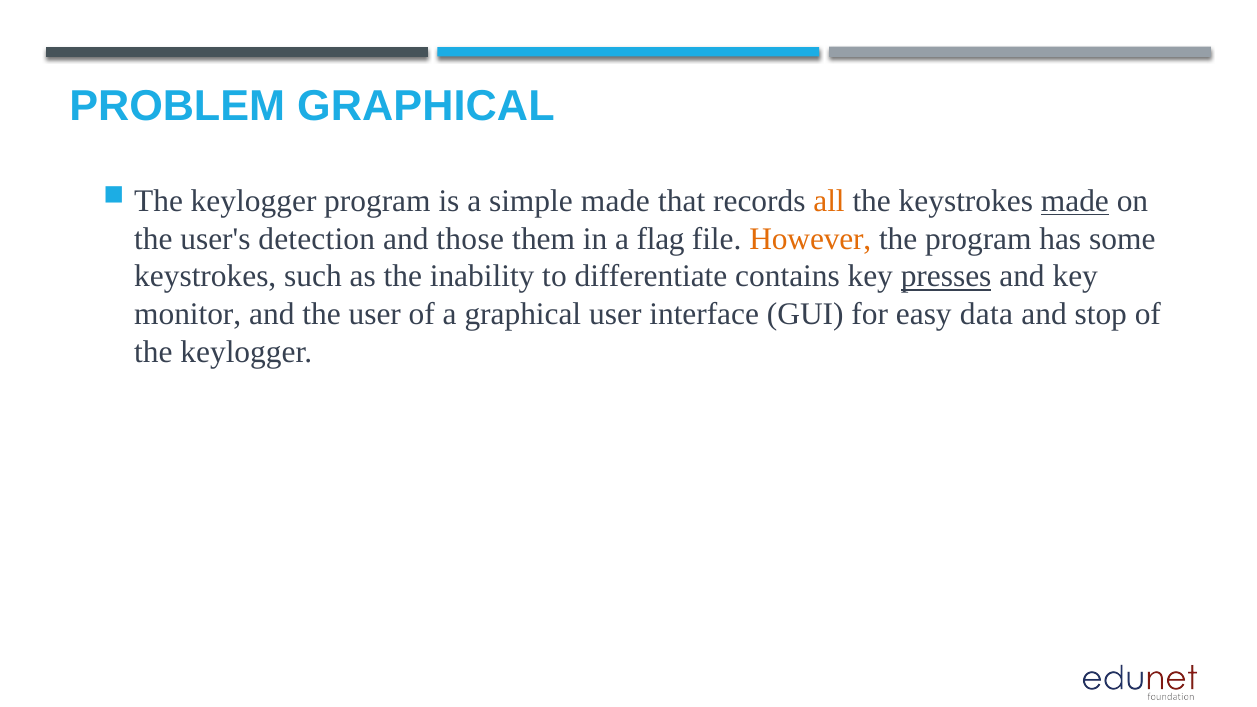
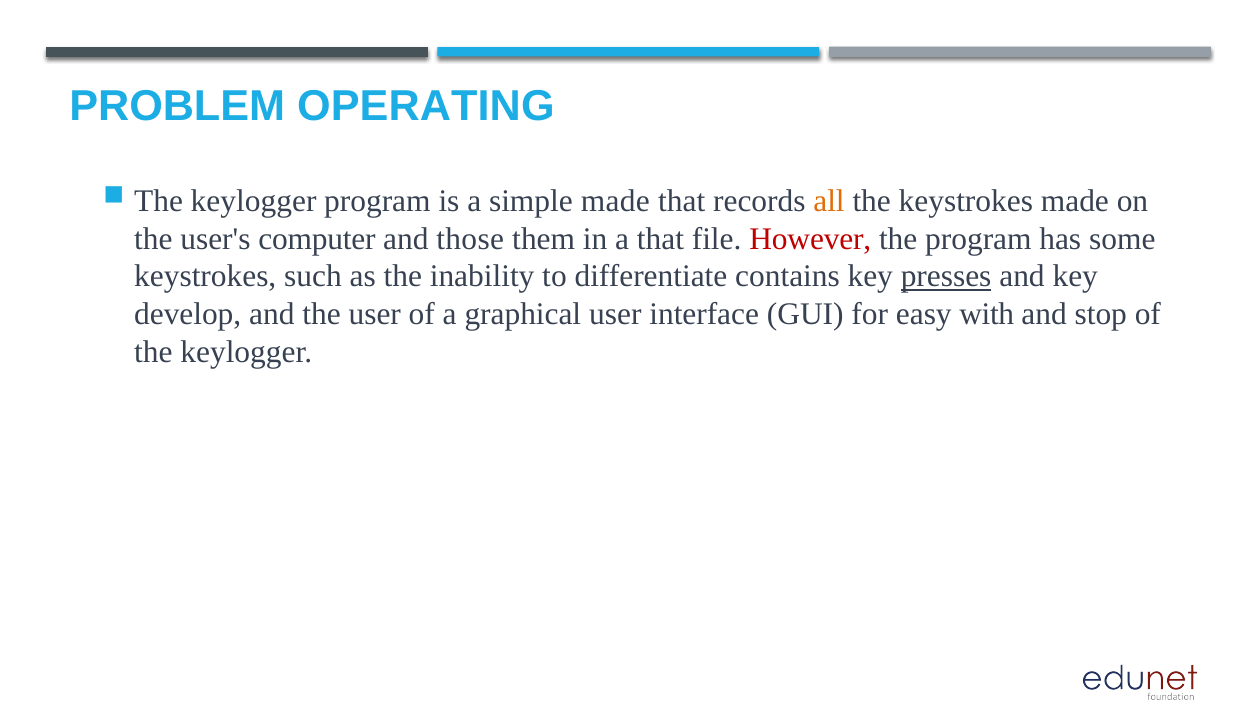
PROBLEM GRAPHICAL: GRAPHICAL -> OPERATING (426, 106)
made underline: present -> none (1075, 201)
detection: detection -> computer (317, 239)
a flag: flag -> that (660, 239)
However colour: orange -> red (810, 239)
monitor: monitor -> develop (188, 314)
data: data -> with (987, 314)
